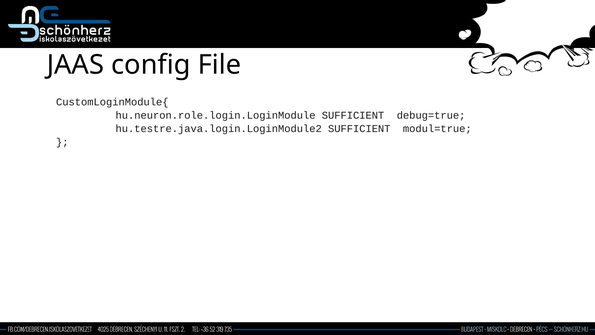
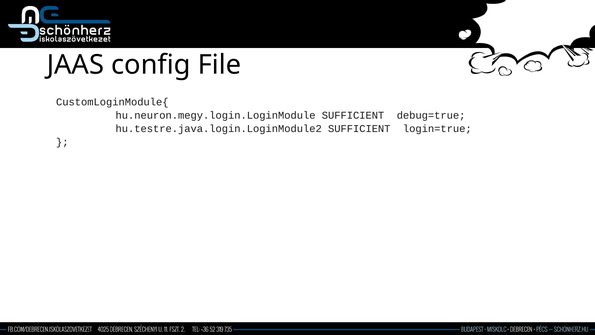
hu.neuron.role.login.LoginModule: hu.neuron.role.login.LoginModule -> hu.neuron.megy.login.LoginModule (216, 115)
modul=true: modul=true -> login=true (437, 129)
